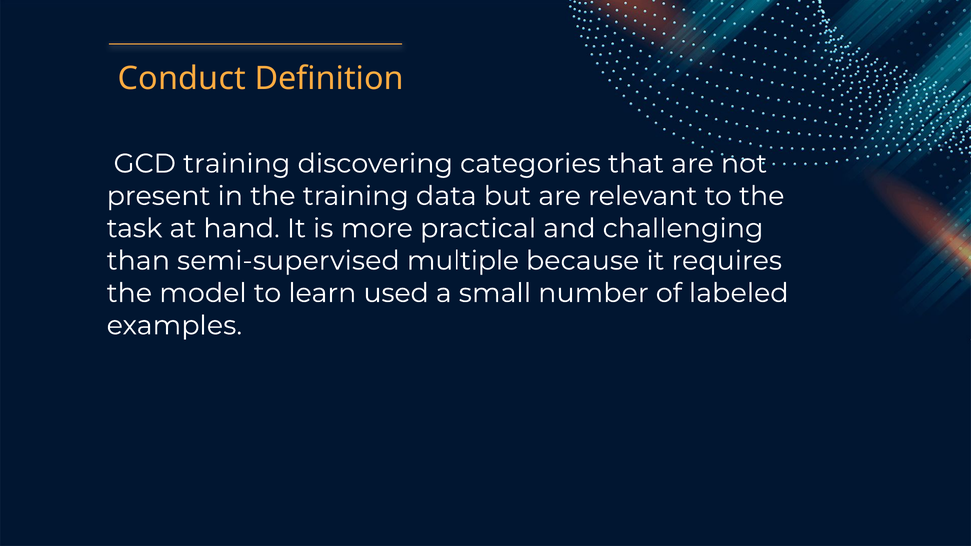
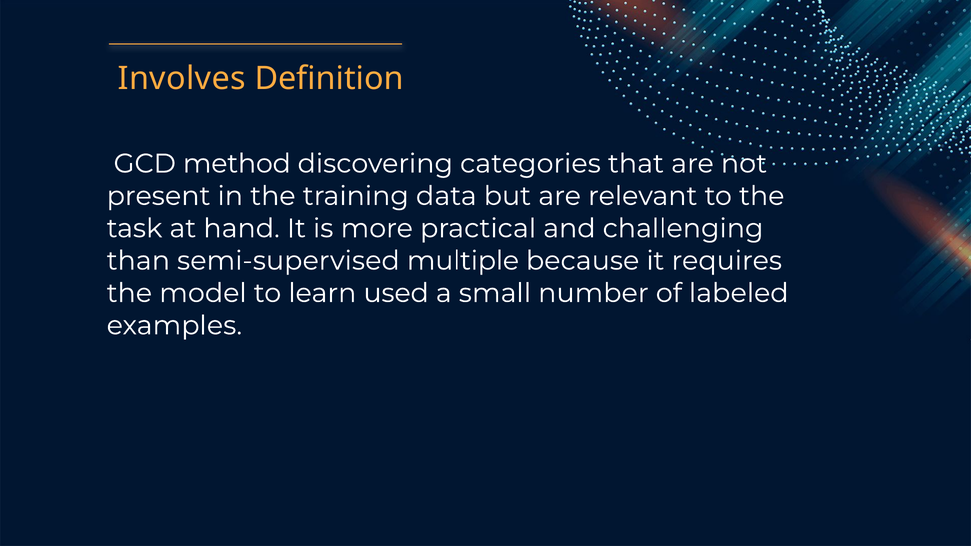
Conduct: Conduct -> Involves (182, 79)
GCD training: training -> method (237, 164)
